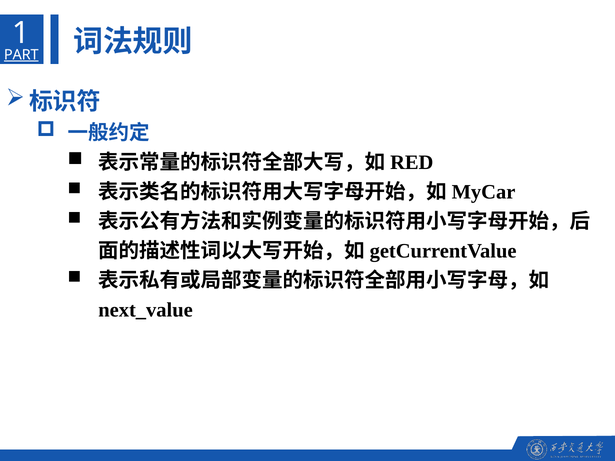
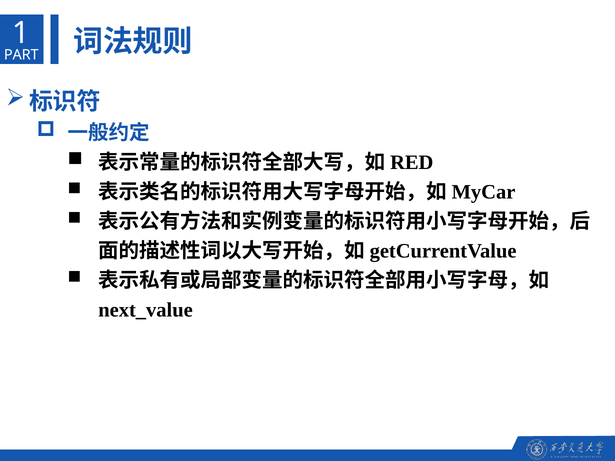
PART underline: present -> none (21, 55)
